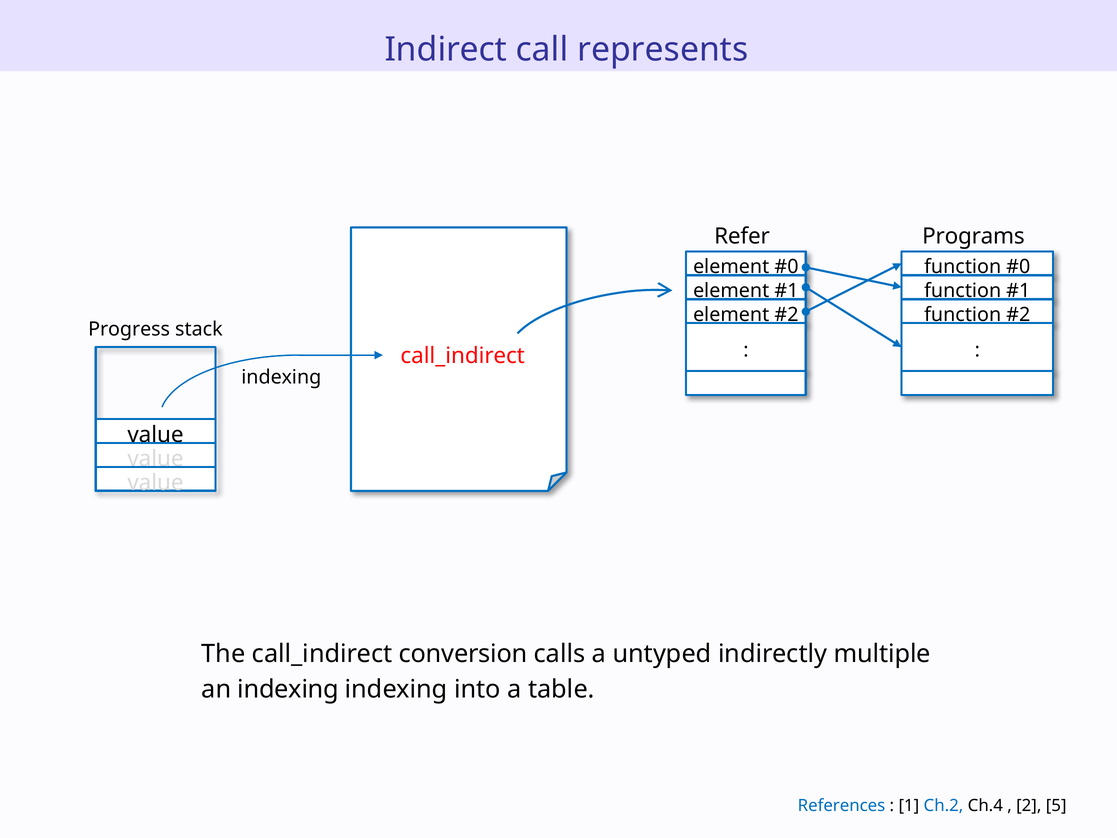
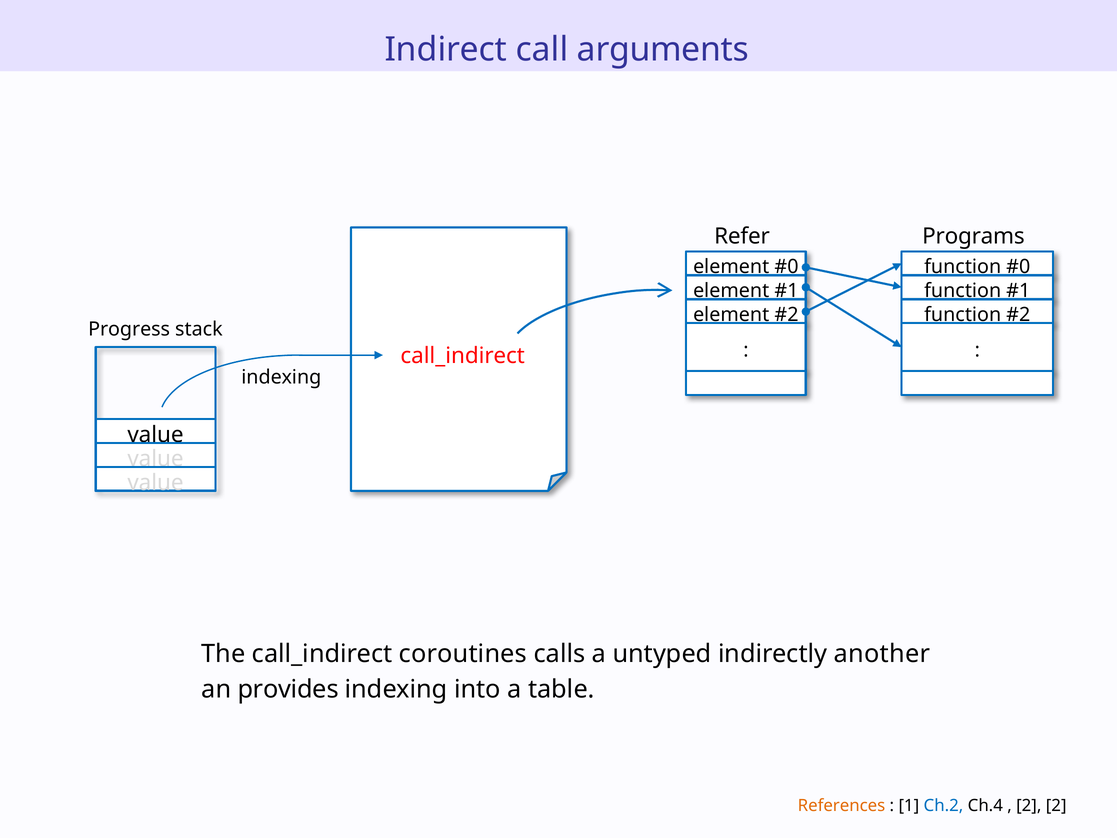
represents: represents -> arguments (663, 50)
conversion: conversion -> coroutines (463, 653)
multiple: multiple -> another (882, 653)
an indexing: indexing -> provides (288, 689)
References colour: blue -> orange (841, 805)
2 5: 5 -> 2 (1056, 805)
